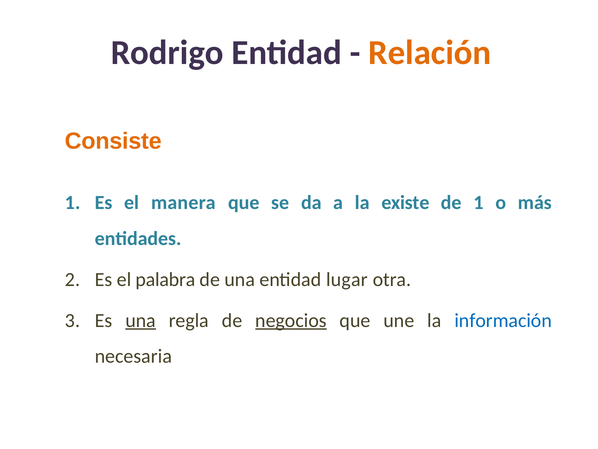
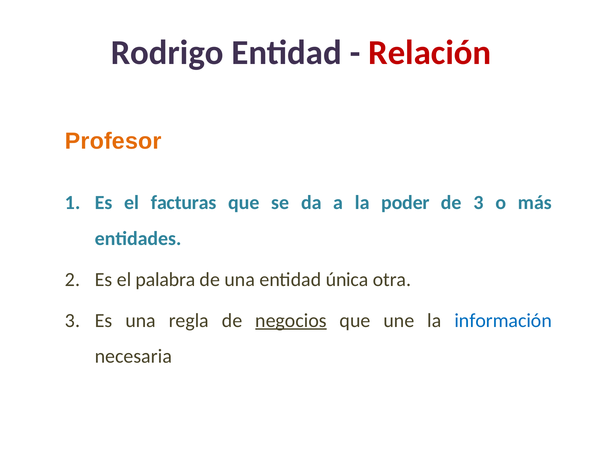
Relación colour: orange -> red (430, 53)
Consiste: Consiste -> Profesor (113, 141)
manera: manera -> facturas (184, 202)
existe: existe -> poder (405, 202)
de 1: 1 -> 3 (479, 202)
lugar: lugar -> única (347, 279)
una underline: present -> none (141, 320)
